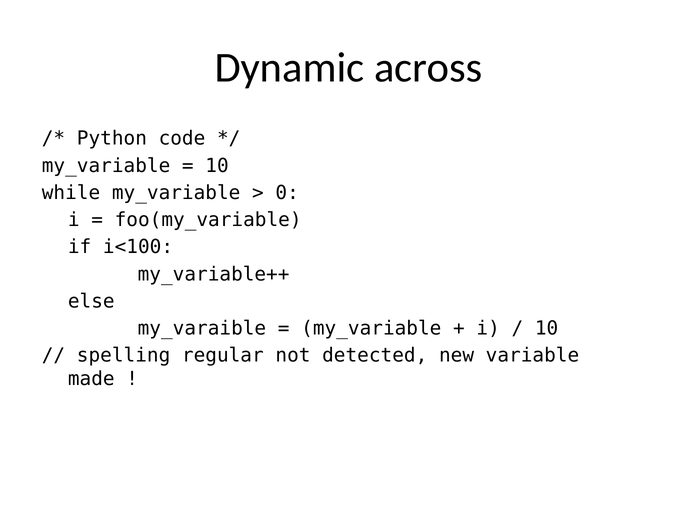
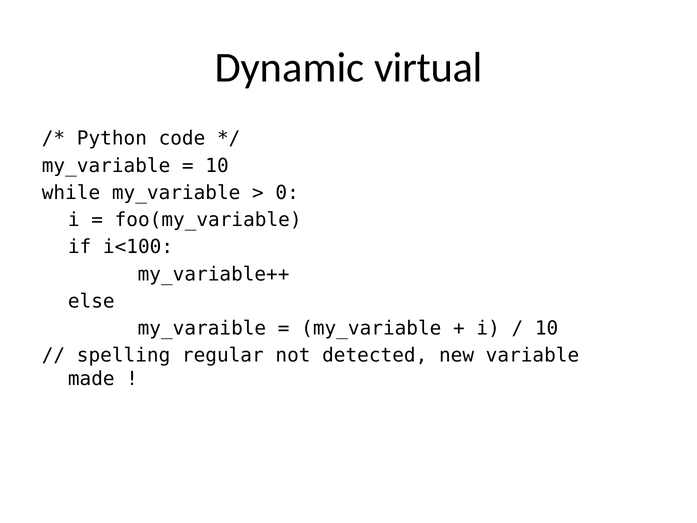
across: across -> virtual (428, 67)
